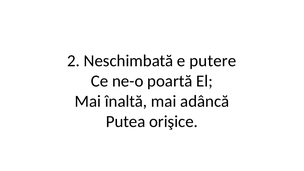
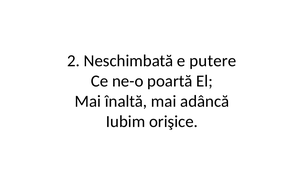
Putea: Putea -> Iubim (126, 122)
